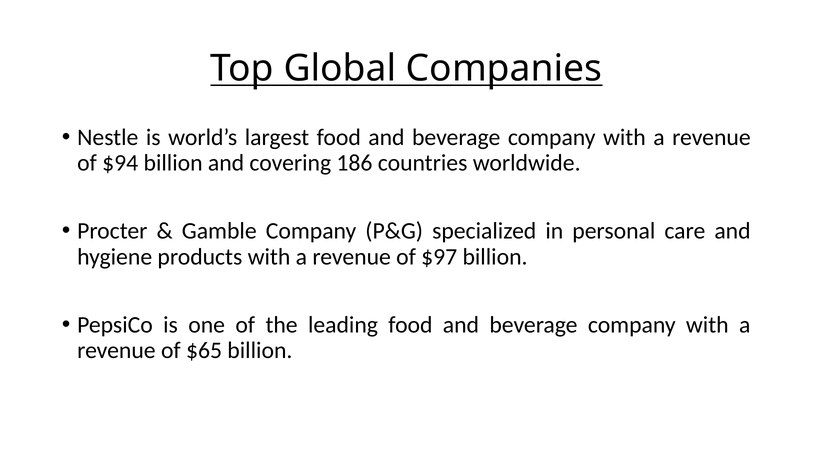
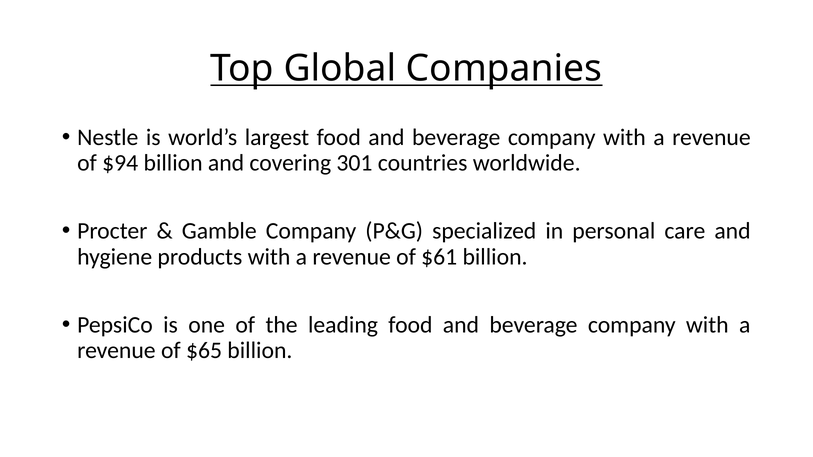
186: 186 -> 301 (354, 163)
$97: $97 -> $61 (439, 257)
